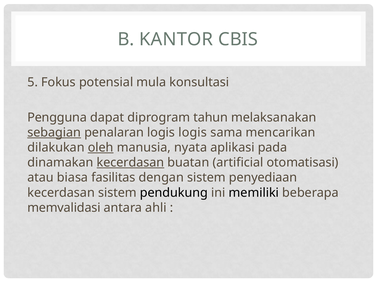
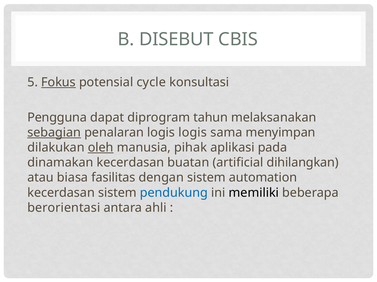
KANTOR: KANTOR -> DISEBUT (176, 40)
Fokus underline: none -> present (58, 83)
mula: mula -> cycle (151, 83)
mencarikan: mencarikan -> menyimpan (281, 133)
nyata: nyata -> pihak (191, 148)
kecerdasan underline: present -> none (130, 163)
otomatisasi: otomatisasi -> dihilangkan (303, 163)
penyediaan: penyediaan -> automation (263, 178)
pendukung colour: black -> blue (174, 193)
memvalidasi: memvalidasi -> berorientasi (64, 208)
